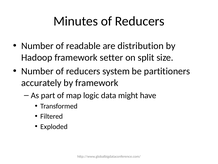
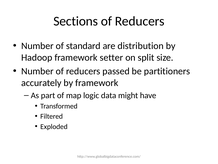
Minutes: Minutes -> Sections (76, 21)
readable: readable -> standard (83, 46)
system: system -> passed (116, 71)
